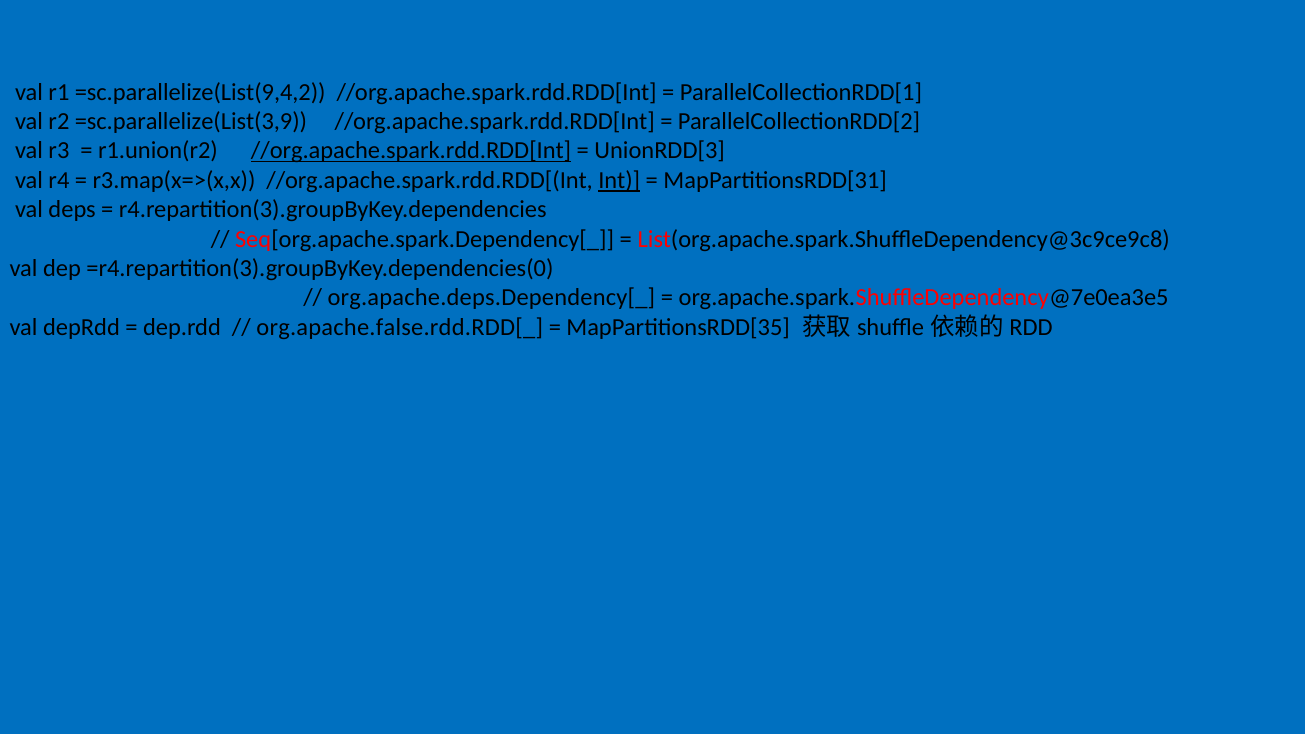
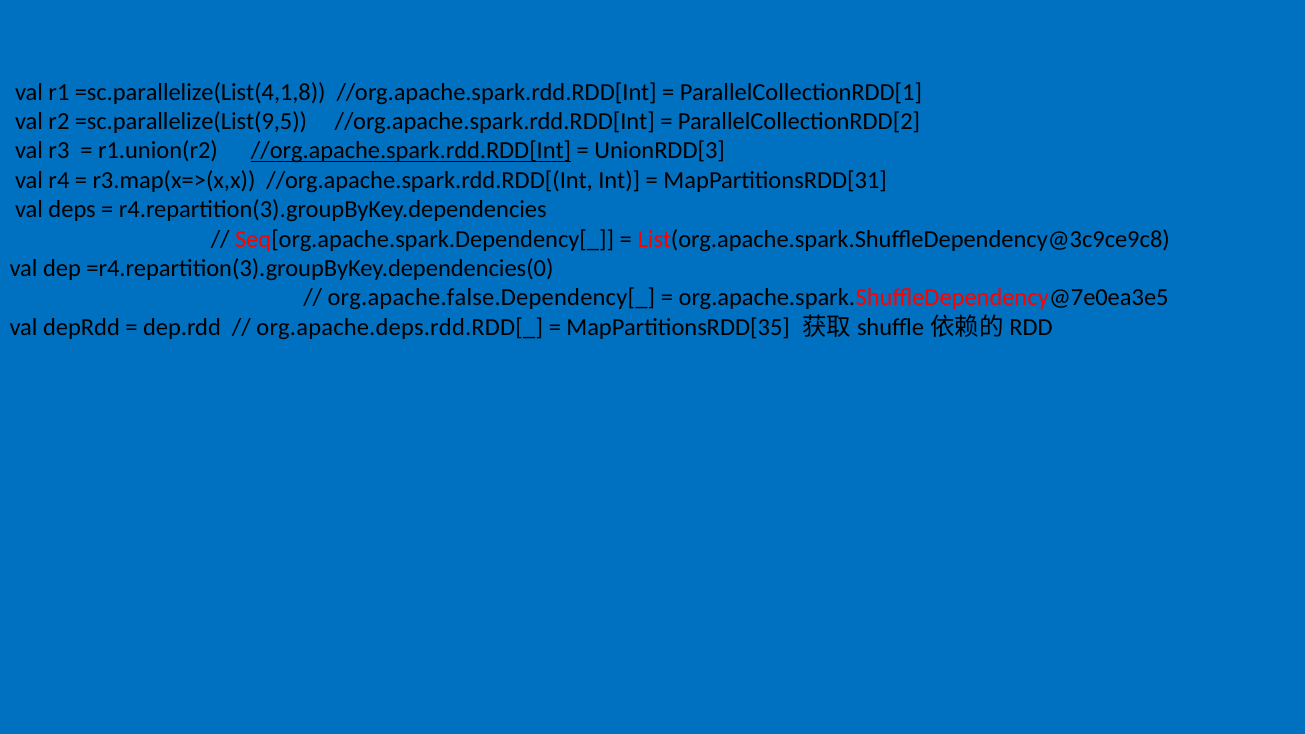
=sc.parallelize(List(9,4,2: =sc.parallelize(List(9,4,2 -> =sc.parallelize(List(4,1,8 (200, 92)
=sc.parallelize(List(3,9: =sc.parallelize(List(3,9 -> =sc.parallelize(List(9,5 (191, 122)
Int underline: present -> none (619, 180)
org.apache.deps.Dependency[_: org.apache.deps.Dependency[_ -> org.apache.false.Dependency[_ (491, 298)
org.apache.false.rdd.RDD[_: org.apache.false.rdd.RDD[_ -> org.apache.deps.rdd.RDD[_ (400, 327)
